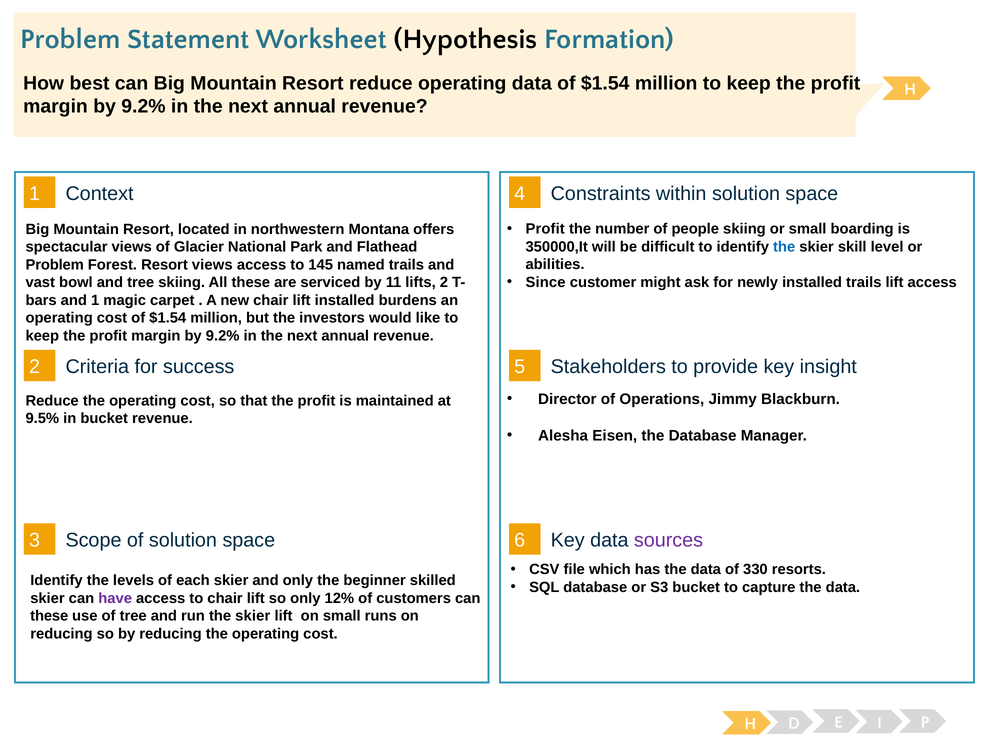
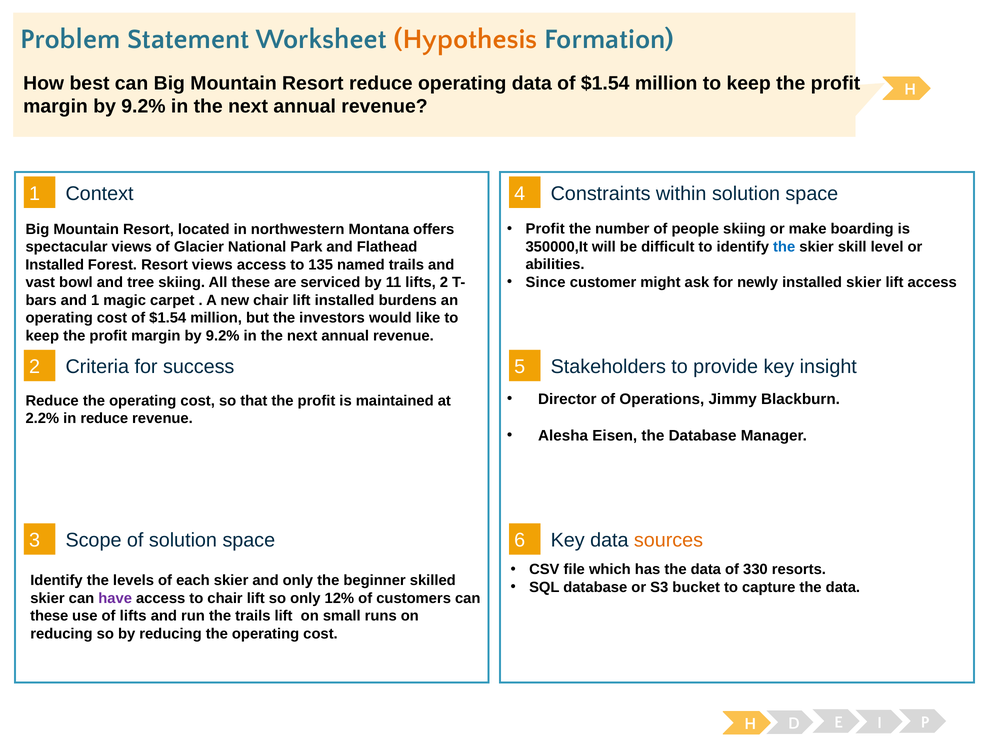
Hypothesis colour: black -> orange (466, 39)
or small: small -> make (808, 229)
Problem: Problem -> Installed (55, 265)
145: 145 -> 135 (321, 265)
installed trails: trails -> skier (864, 282)
9.5%: 9.5% -> 2.2% (42, 418)
in bucket: bucket -> reduce (104, 418)
sources colour: purple -> orange (669, 540)
of tree: tree -> lifts (133, 616)
run the skier: skier -> trails (253, 616)
